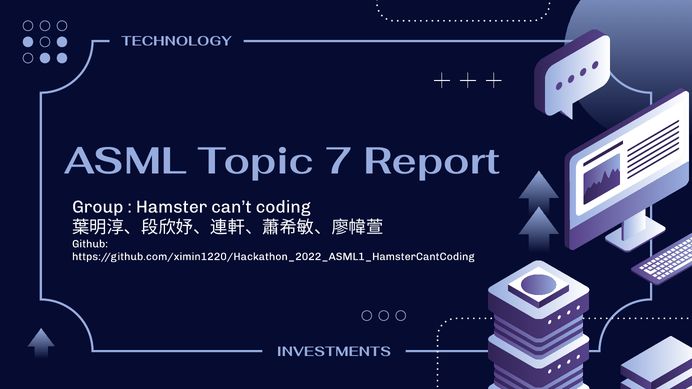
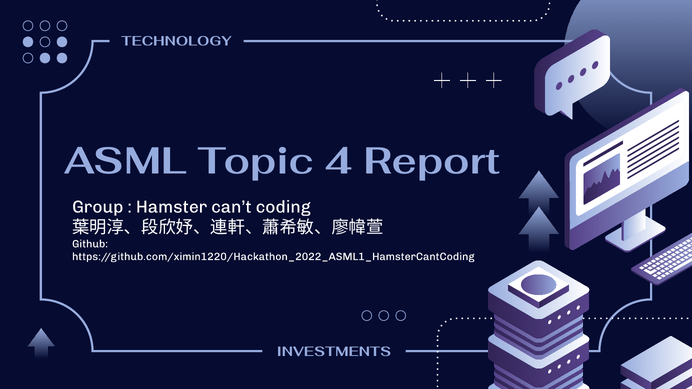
7: 7 -> 4 (339, 162)
